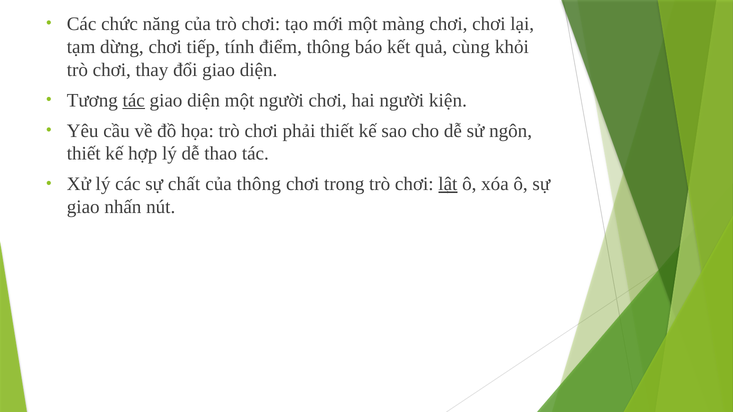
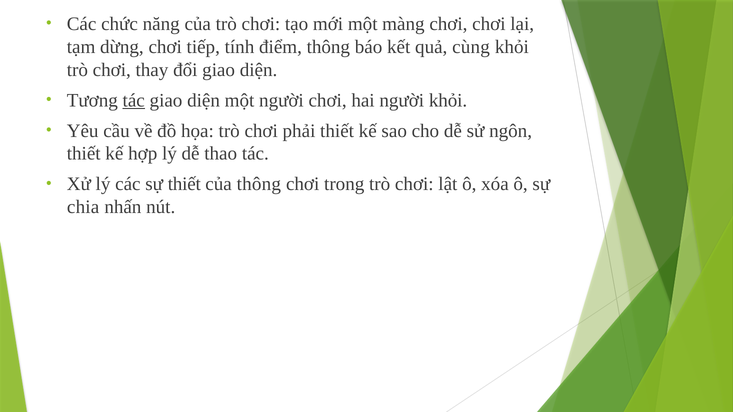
người kiện: kiện -> khỏi (448, 100)
sự chất: chất -> thiết (184, 184)
lật underline: present -> none (448, 184)
giao: giao -> chia (83, 207)
